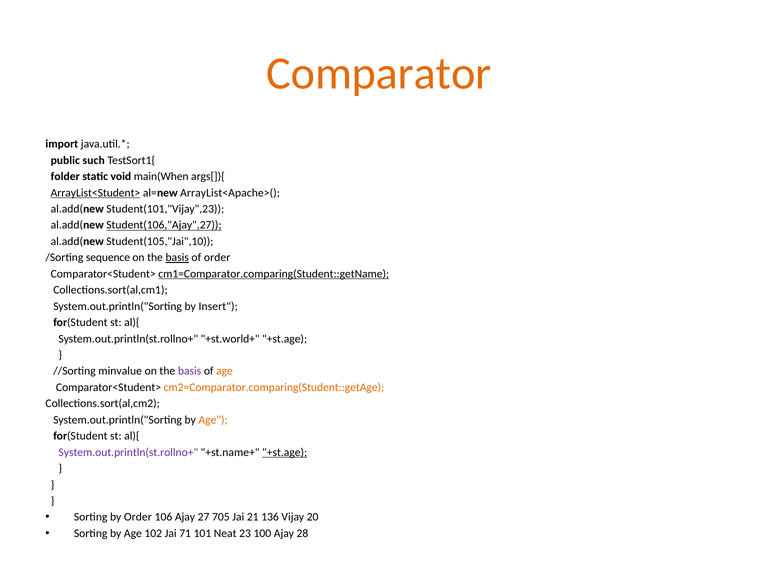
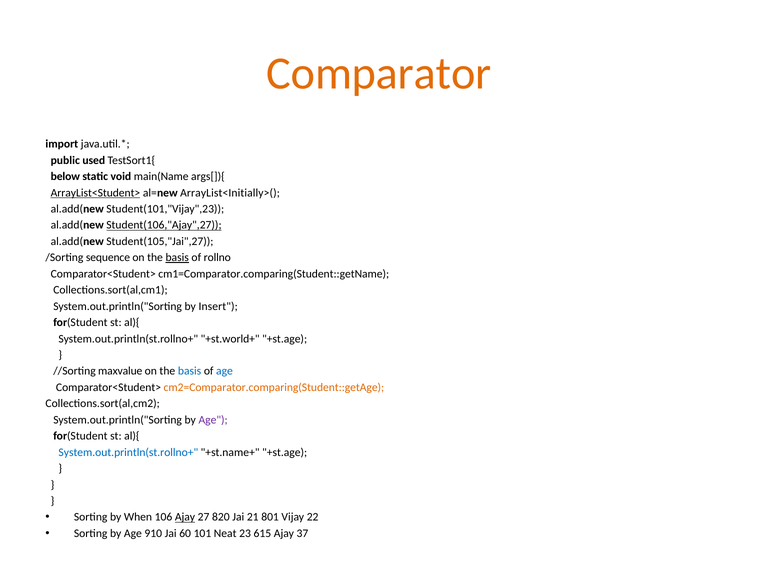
such: such -> used (94, 160)
folder: folder -> below (65, 177)
main(When: main(When -> main(Name (161, 177)
ArrayList<Apache>(: ArrayList<Apache>( -> ArrayList<Initially>( (230, 193)
Student(105,"Jai",10: Student(105,"Jai",10 -> Student(105,"Jai",27 (160, 242)
of order: order -> rollno (217, 258)
cm1=Comparator.comparing(Student::getName underline: present -> none (274, 274)
minvalue: minvalue -> maxvalue (120, 371)
basis colour: purple -> blue (190, 371)
age colour: orange -> blue (224, 371)
Age colour: orange -> purple (213, 420)
System.out.println(st.rollno+ colour: purple -> blue (128, 453)
+st.age underline: present -> none (285, 453)
by Order: Order -> When (138, 518)
Ajay underline: none -> present (185, 518)
705: 705 -> 820 (221, 518)
136: 136 -> 801 (270, 518)
20: 20 -> 22 (313, 518)
102: 102 -> 910 (153, 534)
71: 71 -> 60 (185, 534)
100: 100 -> 615 (262, 534)
28: 28 -> 37 (302, 534)
